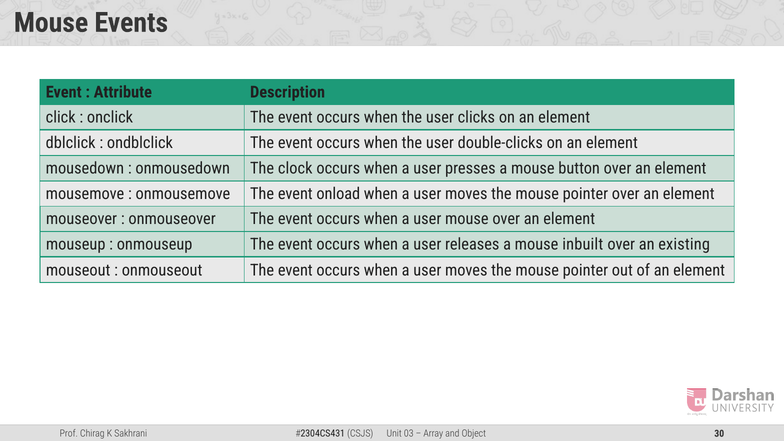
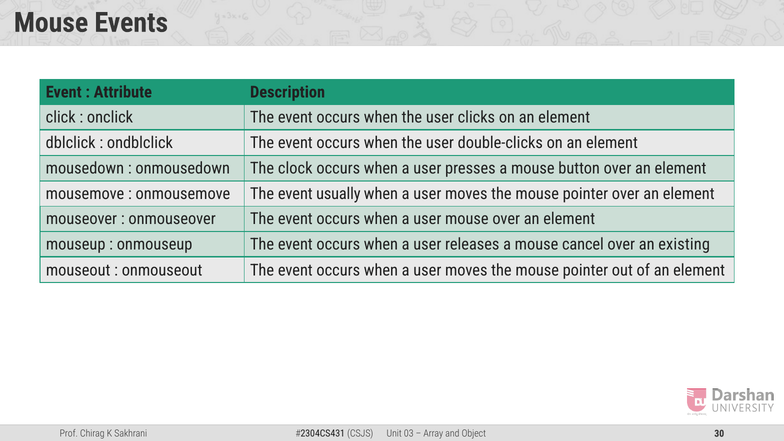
onload: onload -> usually (338, 194)
inbuilt: inbuilt -> cancel (583, 244)
